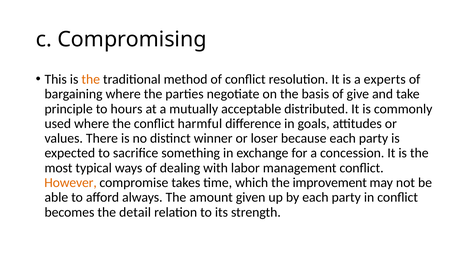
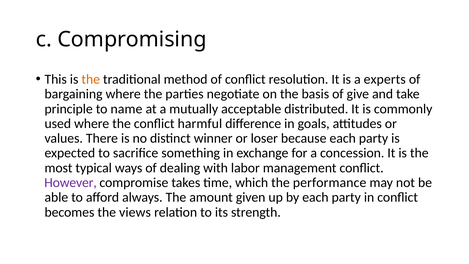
hours: hours -> name (126, 109)
However colour: orange -> purple (71, 183)
improvement: improvement -> performance (330, 183)
detail: detail -> views (135, 212)
